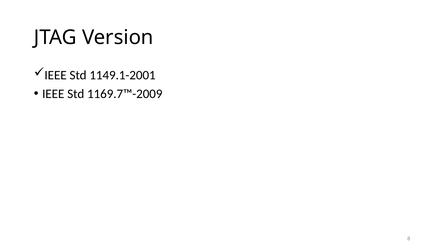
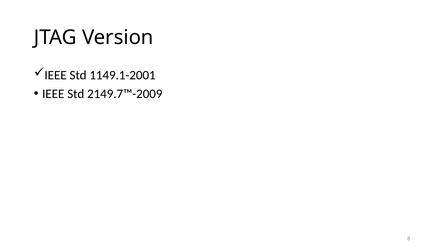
1169.7™-2009: 1169.7™-2009 -> 2149.7™-2009 (125, 94)
